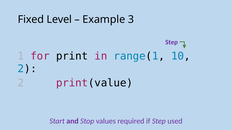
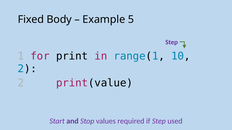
Level: Level -> Body (59, 19)
3: 3 -> 5 (131, 19)
